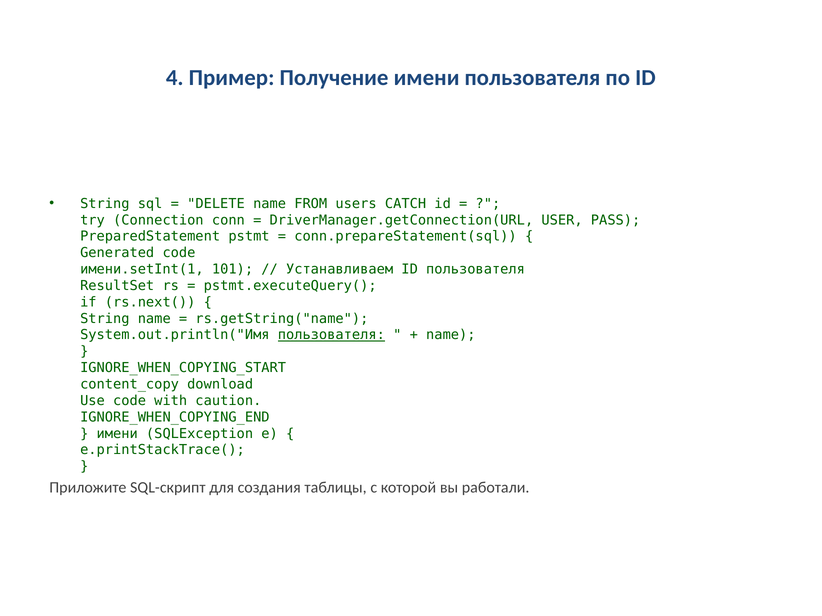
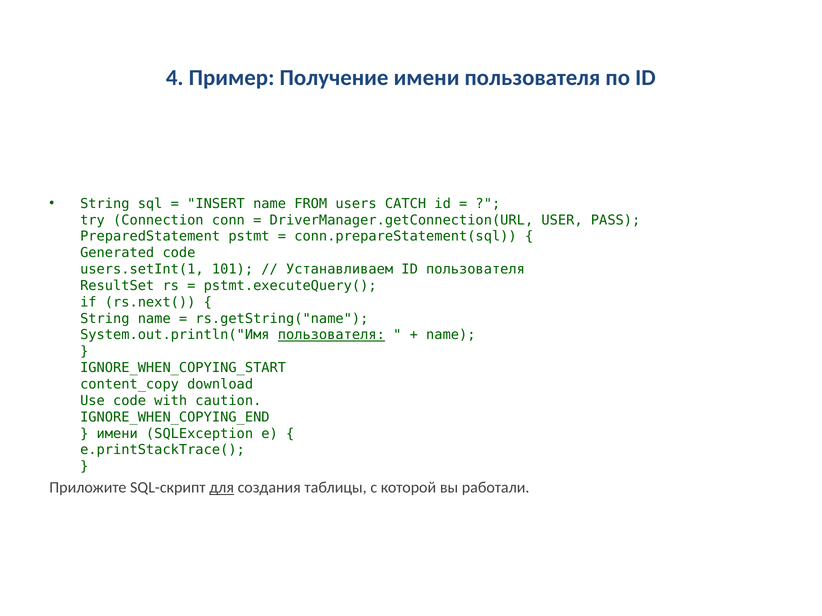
DELETE: DELETE -> INSERT (216, 204)
имени.setInt(1: имени.setInt(1 -> users.setInt(1 (142, 269)
для underline: none -> present (222, 488)
